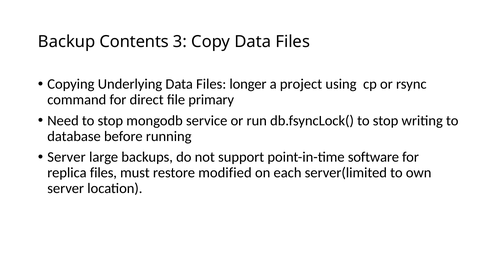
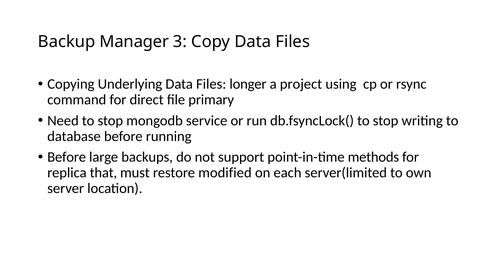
Contents: Contents -> Manager (134, 42)
Server: Server -> Before (67, 157)
software: software -> methods (373, 157)
replica files: files -> that (103, 173)
